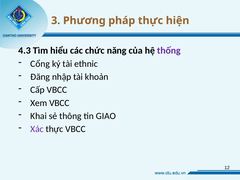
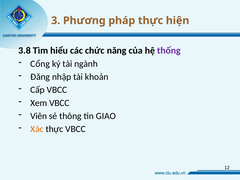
4.3: 4.3 -> 3.8 (25, 51)
ethnic: ethnic -> ngành (86, 64)
Khai: Khai -> Viên (39, 116)
Xác colour: purple -> orange (37, 129)
